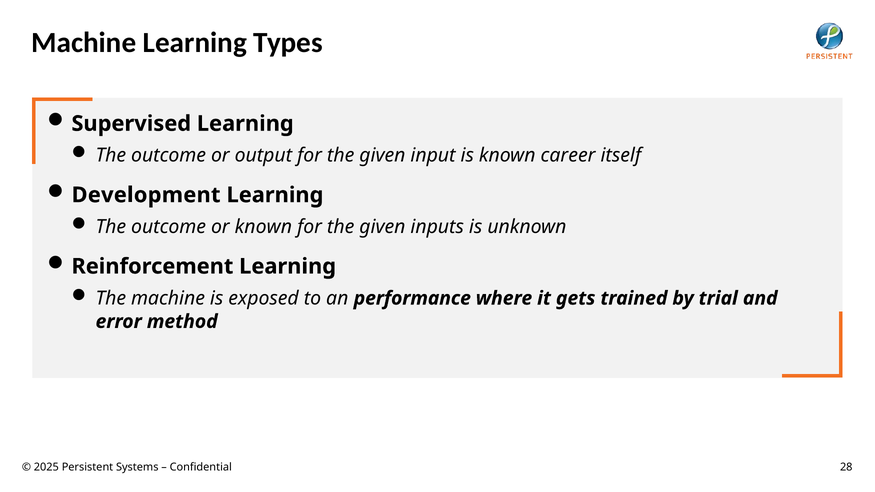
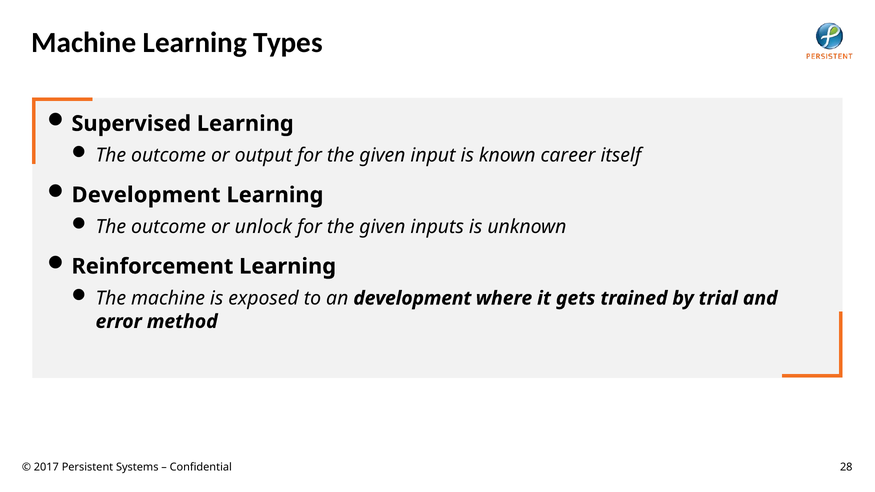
or known: known -> unlock (263, 227)
an performance: performance -> development (412, 298)
2025: 2025 -> 2017 (46, 467)
